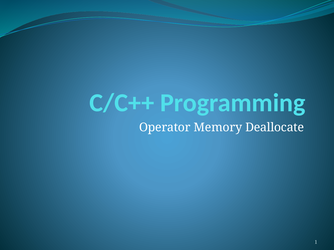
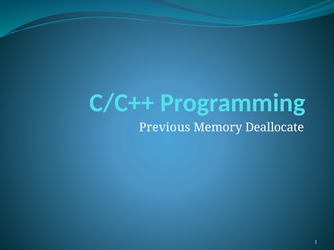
Operator: Operator -> Previous (165, 128)
